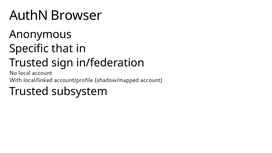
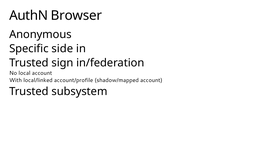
that: that -> side (62, 49)
